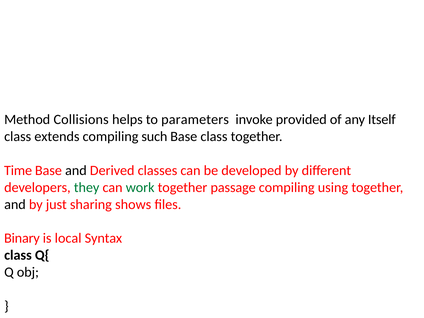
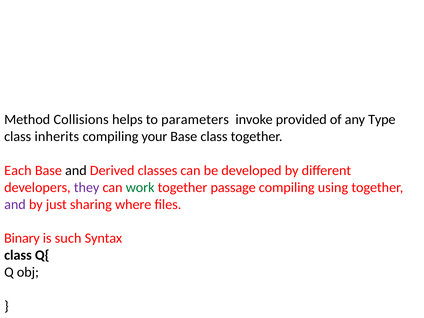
Itself: Itself -> Type (382, 120)
extends: extends -> inherits (57, 137)
such: such -> your (154, 137)
Time: Time -> Each (18, 170)
they colour: green -> purple (87, 187)
and colour: black -> purple (15, 204)
shows: shows -> where (133, 204)
local: local -> such (68, 238)
